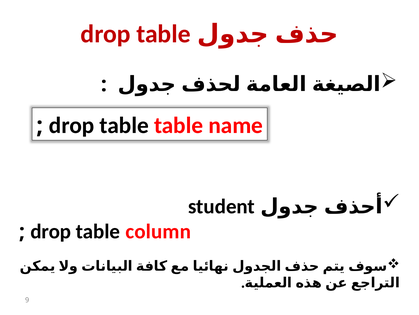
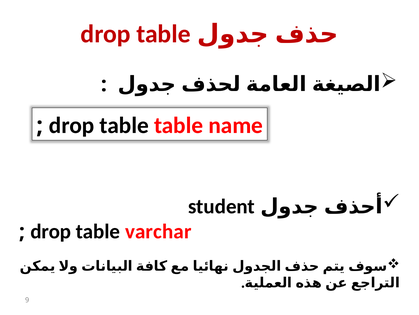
column: column -> varchar (158, 231)
